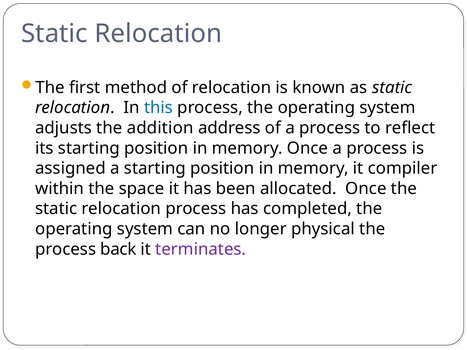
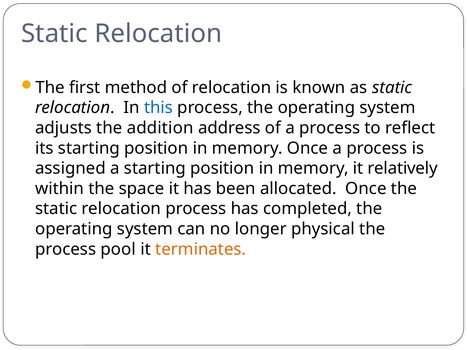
compiler: compiler -> relatively (403, 168)
back: back -> pool (118, 249)
terminates colour: purple -> orange (201, 249)
